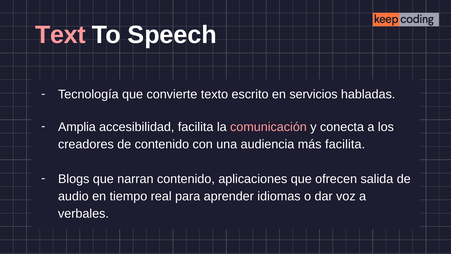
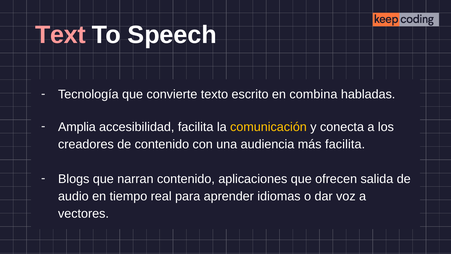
servicios: servicios -> combina (313, 94)
comunicación colour: pink -> yellow (268, 127)
verbales: verbales -> vectores (83, 213)
